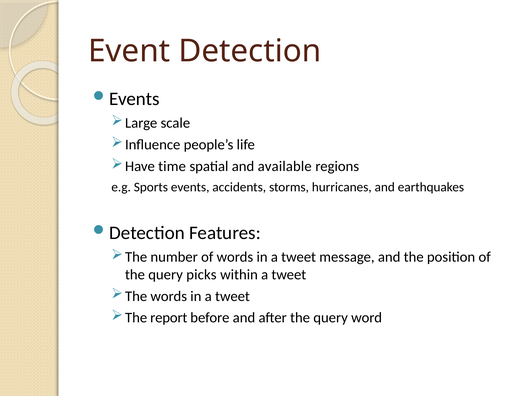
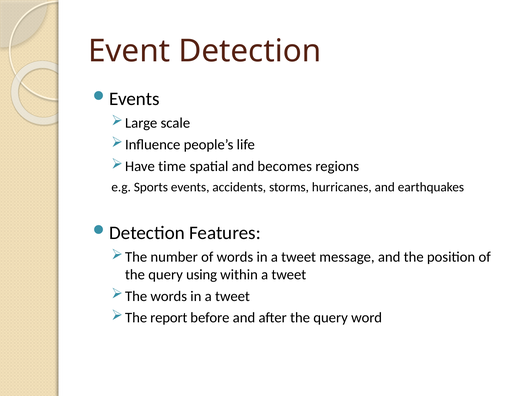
available: available -> becomes (285, 166)
picks: picks -> using (202, 274)
